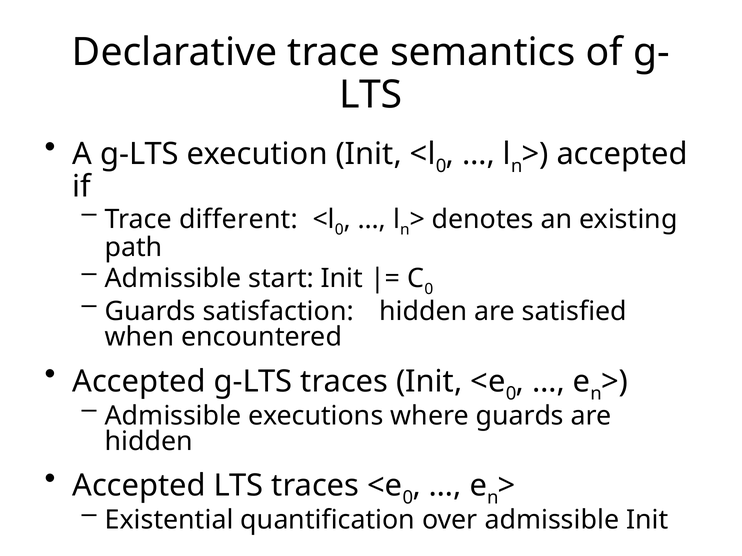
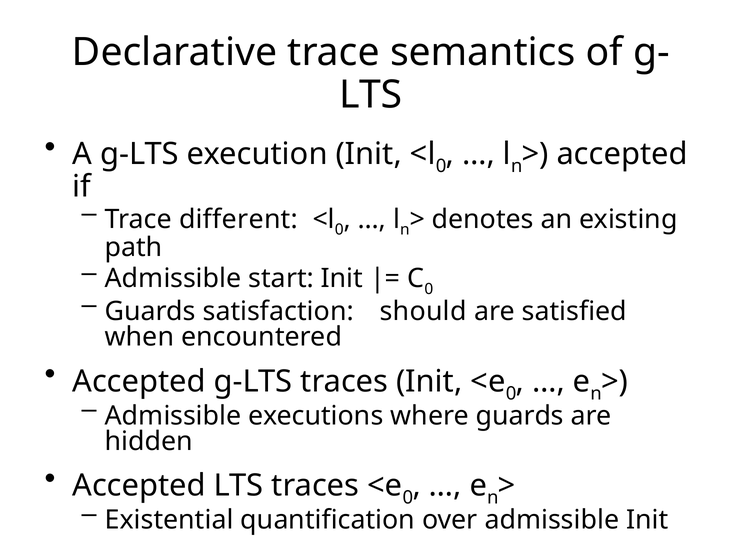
satisfaction hidden: hidden -> should (423, 312)
